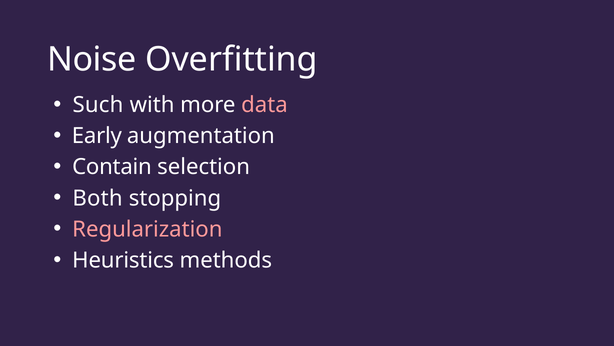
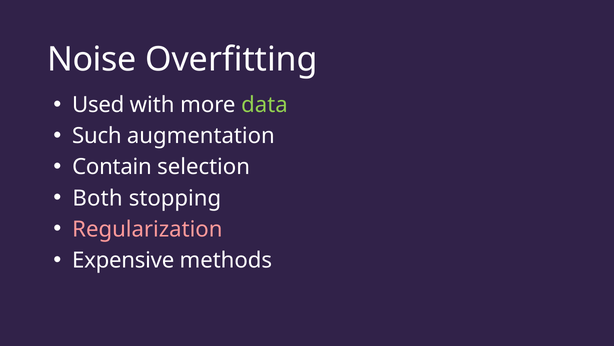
Such: Such -> Used (98, 105)
data colour: pink -> light green (264, 105)
Early: Early -> Such (97, 136)
Heuristics: Heuristics -> Expensive (123, 260)
